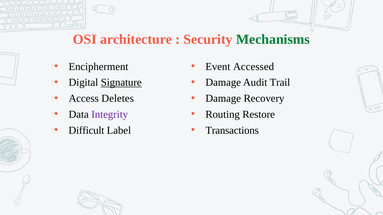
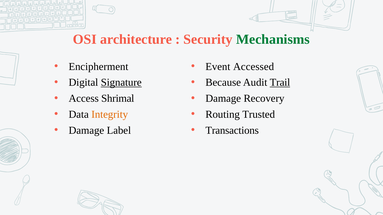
Damage: Damage -> Because (223, 83)
Trail underline: none -> present (280, 83)
Deletes: Deletes -> Shrimal (118, 99)
Integrity colour: purple -> orange (110, 115)
Restore: Restore -> Trusted (259, 115)
Difficult: Difficult -> Damage (86, 131)
